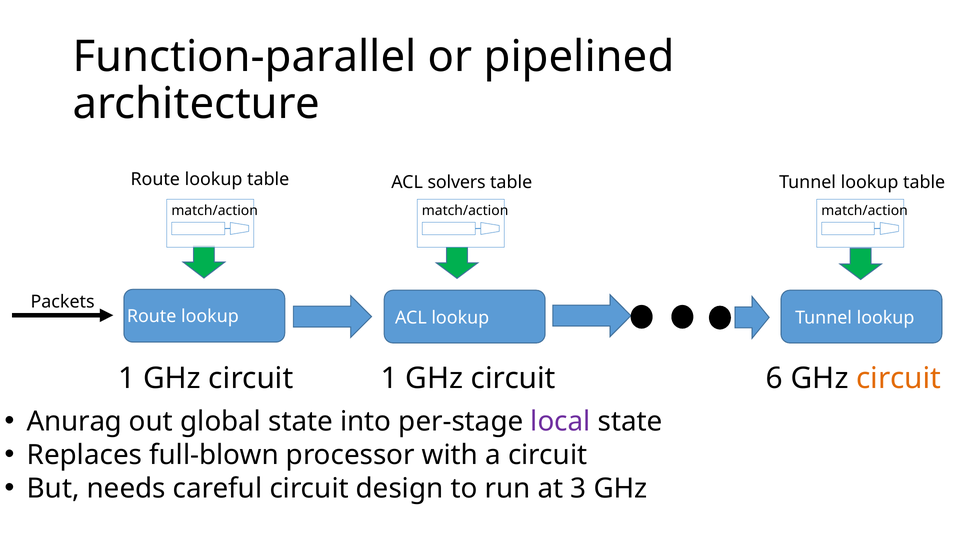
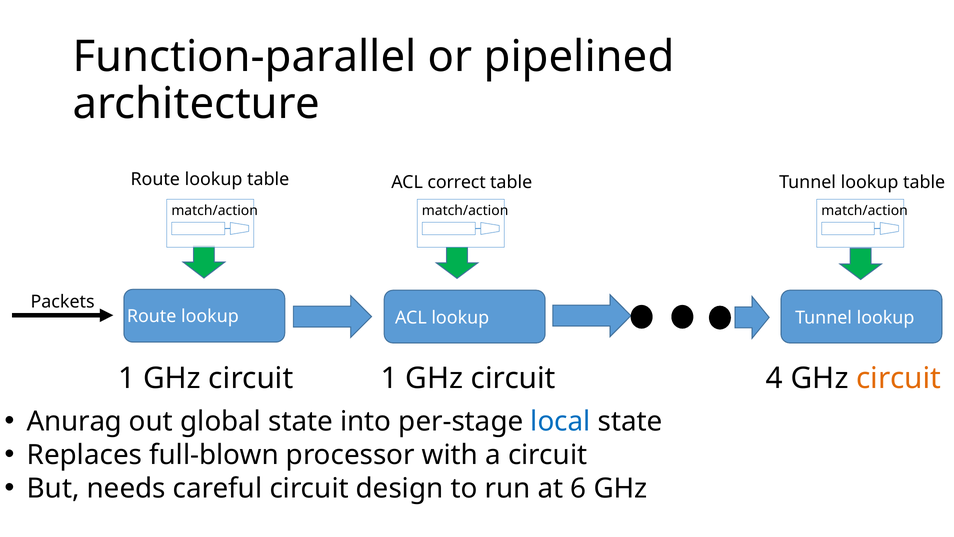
solvers: solvers -> correct (457, 182)
6: 6 -> 4 (775, 378)
local colour: purple -> blue (560, 421)
3: 3 -> 6 (578, 488)
